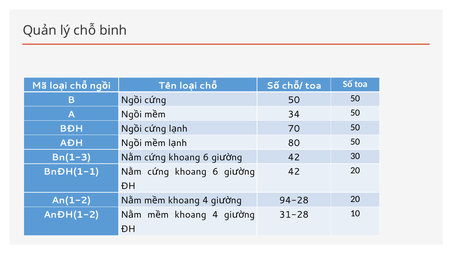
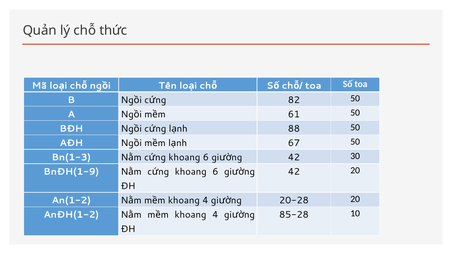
binh: binh -> thức (113, 30)
50: 50 -> 82 (294, 100)
34: 34 -> 61 (294, 114)
70: 70 -> 88 (294, 129)
80: 80 -> 67 (294, 143)
BnĐH(1-1: BnĐH(1-1 -> BnĐH(1-9 (71, 172)
94-28: 94-28 -> 20-28 (294, 201)
31-28: 31-28 -> 85-28 (294, 215)
